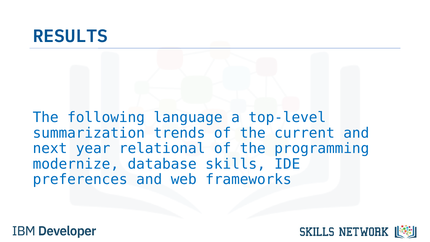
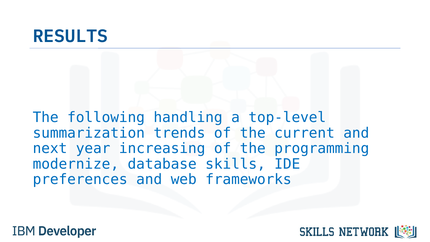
language: language -> handling (188, 117)
relational: relational -> increasing (162, 148)
